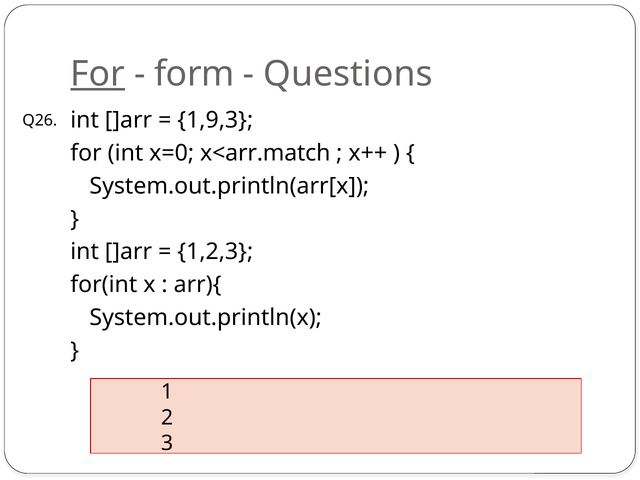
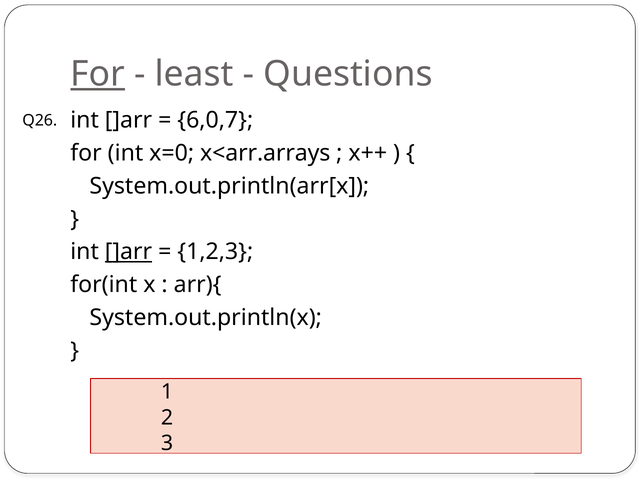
form: form -> least (194, 74)
1,9,3: 1,9,3 -> 6,0,7 (215, 120)
x<arr.match: x<arr.match -> x<arr.arrays (265, 153)
]arr underline: none -> present (128, 252)
